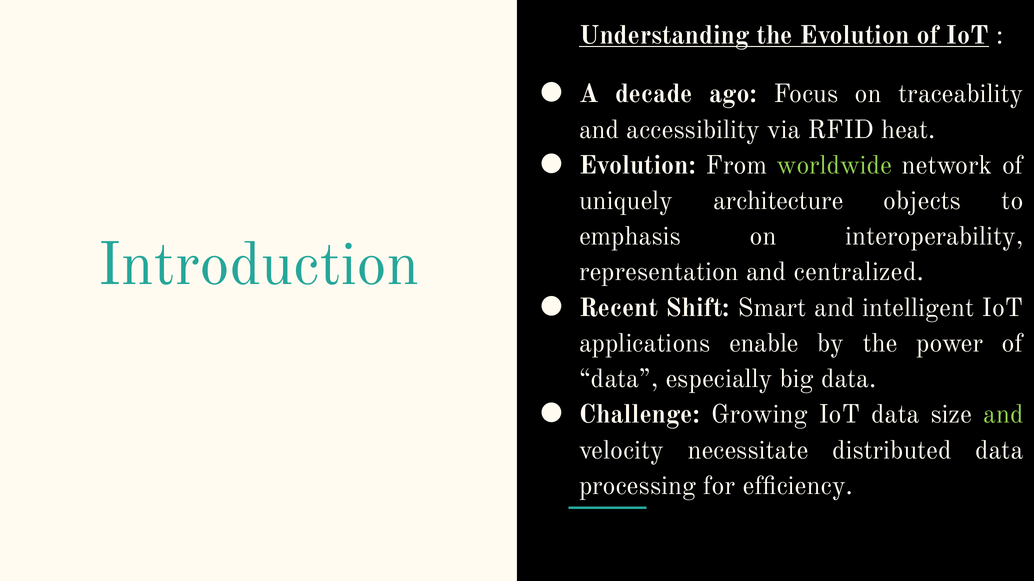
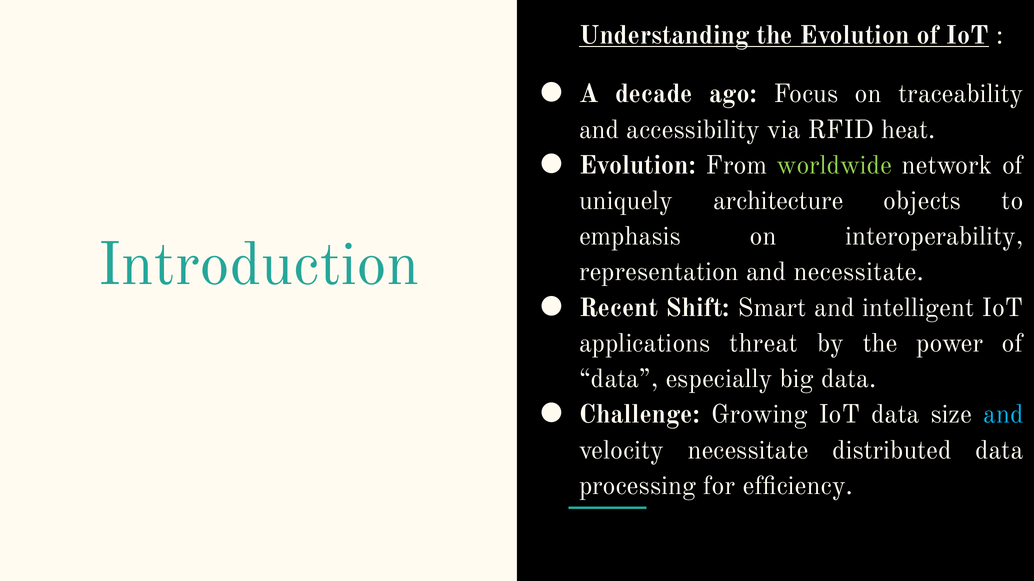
and centralized: centralized -> necessitate (859, 272)
enable: enable -> threat (764, 344)
and colour: light green -> light blue (1003, 415)
